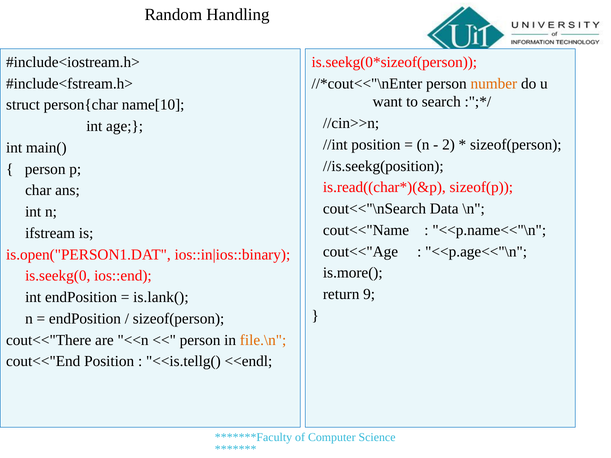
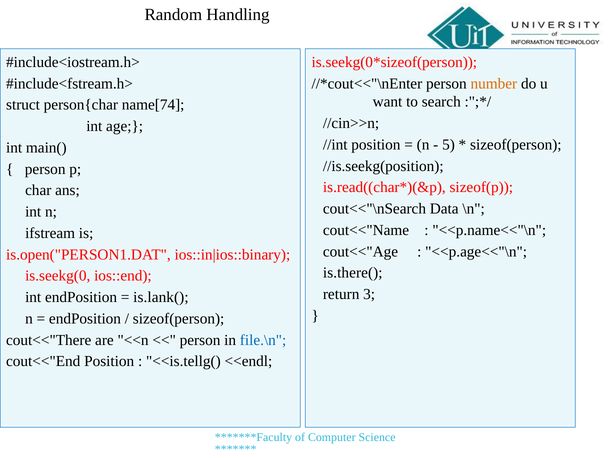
name[10: name[10 -> name[74 (153, 105)
2: 2 -> 5 (448, 145)
is.more(: is.more( -> is.there( (353, 273)
9: 9 -> 3 (369, 294)
file.\n colour: orange -> blue (263, 340)
